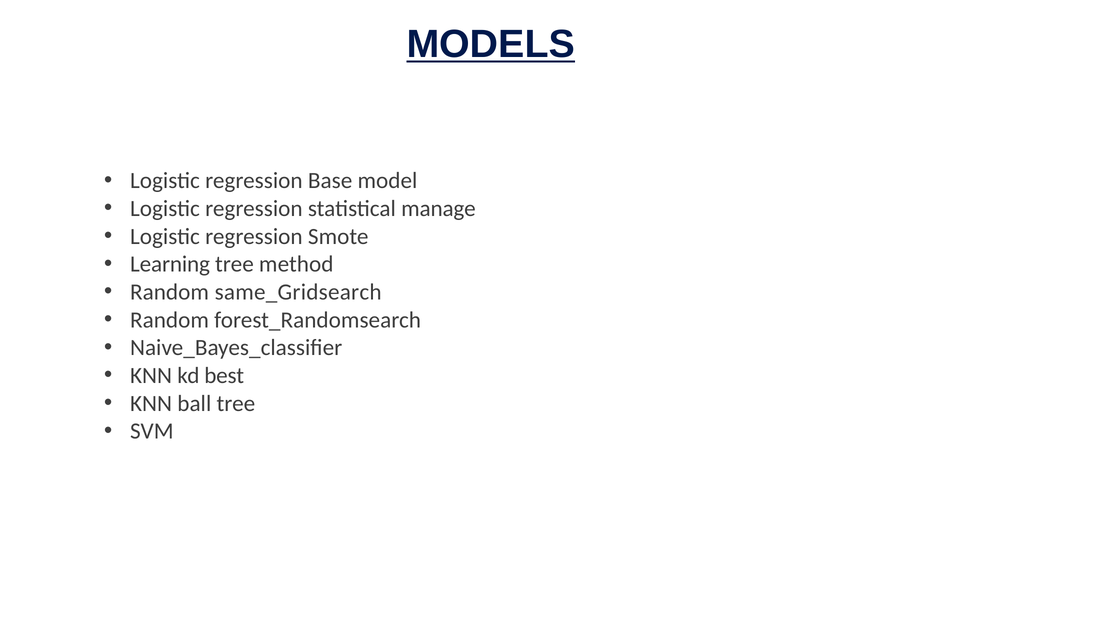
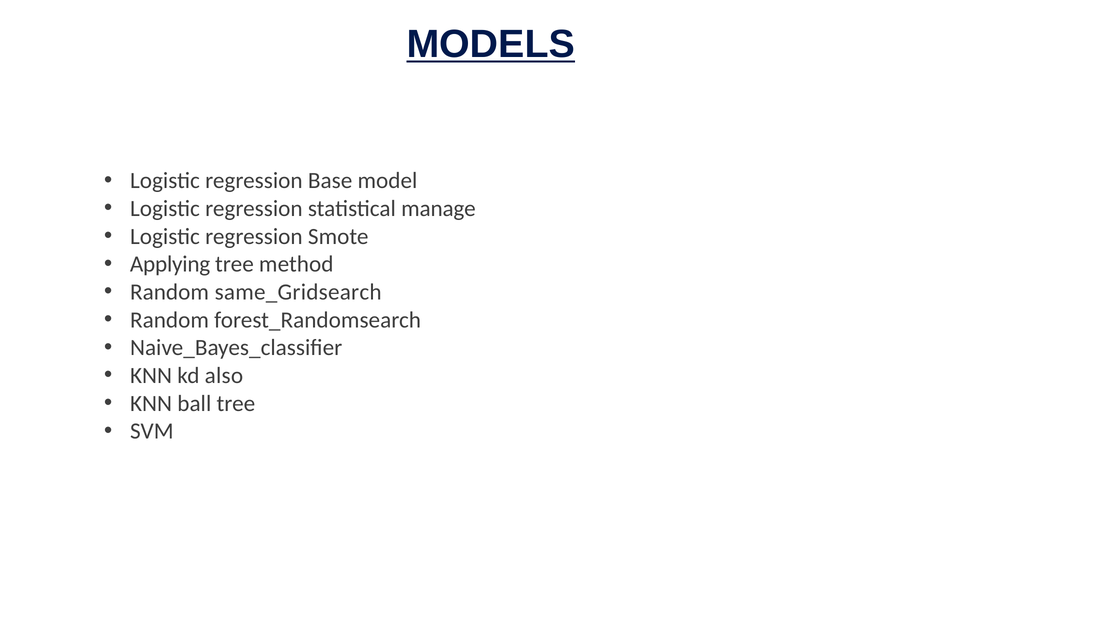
Learning: Learning -> Applying (170, 264)
best: best -> also (224, 376)
